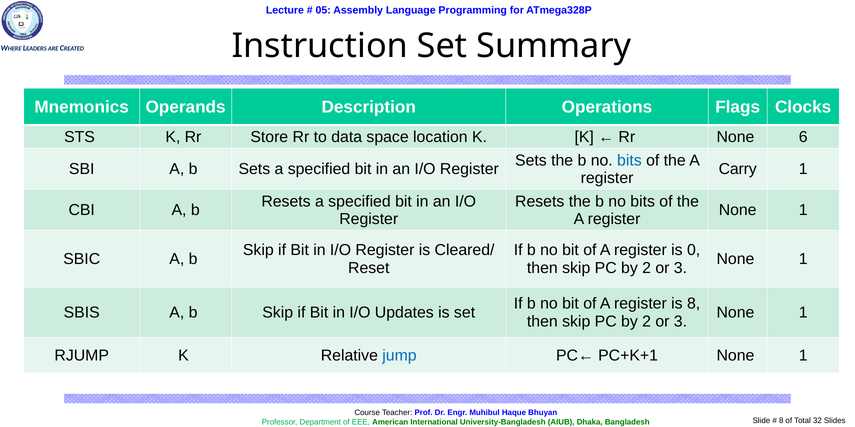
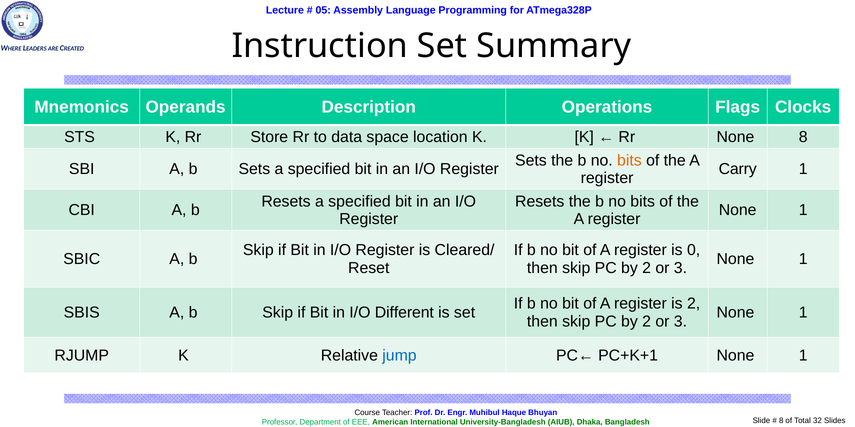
None 6: 6 -> 8 (803, 137)
bits colour: blue -> orange (629, 161)
is 8: 8 -> 2 (694, 304)
Updates: Updates -> Different (404, 313)
